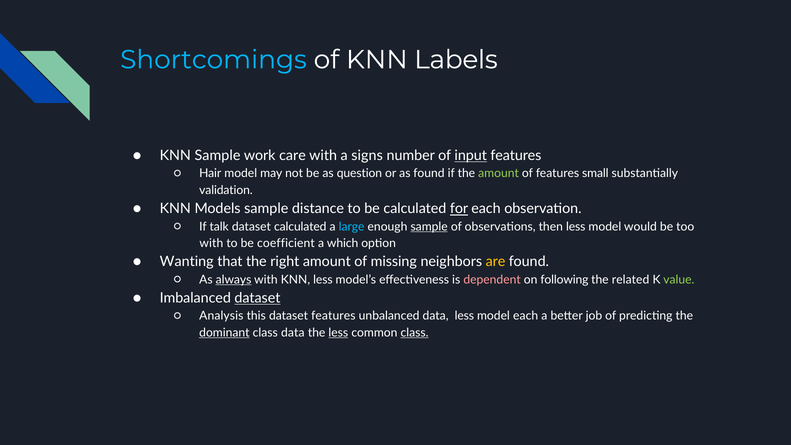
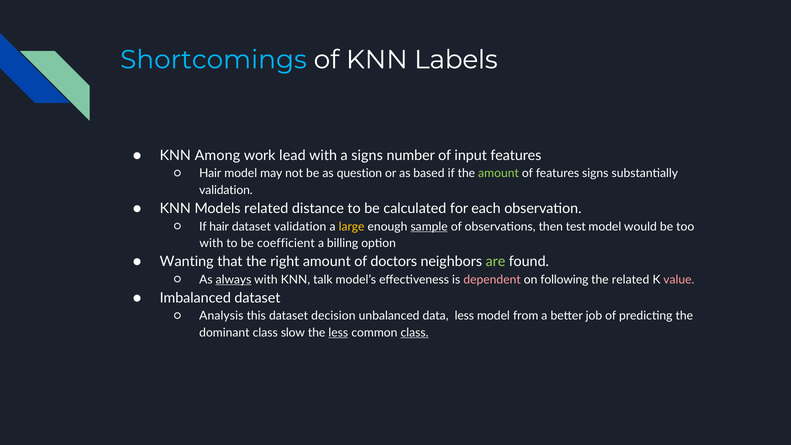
KNN Sample: Sample -> Among (217, 156)
care: care -> lead (292, 156)
input underline: present -> none (471, 156)
as found: found -> based (429, 173)
features small: small -> signs (595, 173)
Models sample: sample -> related (266, 209)
for underline: present -> none (459, 209)
If talk: talk -> hair (219, 226)
dataset calculated: calculated -> validation (300, 226)
large colour: light blue -> yellow (352, 226)
then less: less -> test (576, 226)
which: which -> billing (343, 243)
missing: missing -> doctors (394, 262)
are colour: yellow -> light green (496, 262)
KNN less: less -> talk (323, 280)
value colour: light green -> pink (679, 280)
dataset underline: present -> none (257, 298)
dataset features: features -> decision (333, 316)
model each: each -> from (526, 316)
dominant underline: present -> none (224, 333)
class data: data -> slow (293, 333)
